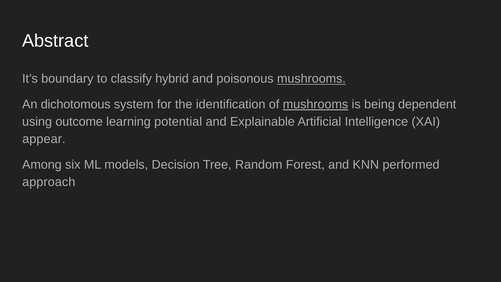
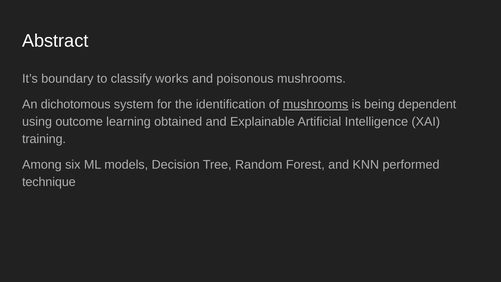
hybrid: hybrid -> works (172, 79)
mushrooms underline: present -> none (311, 79)
potential: potential -> obtained (178, 122)
appear: appear -> training (44, 139)
approach: approach -> technique (49, 182)
